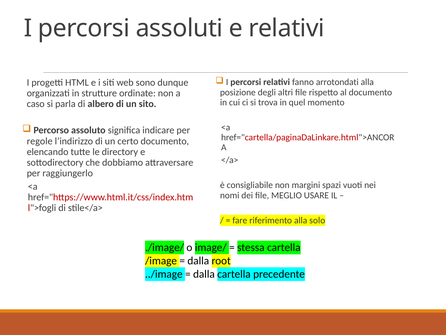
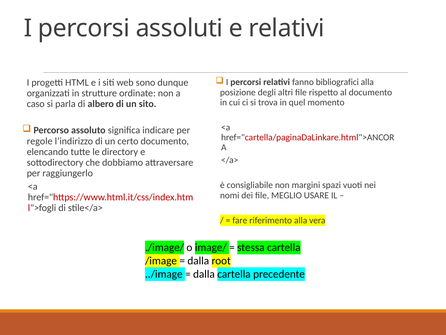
arrotondati: arrotondati -> bibliografici (337, 82)
solo: solo -> vera (317, 220)
